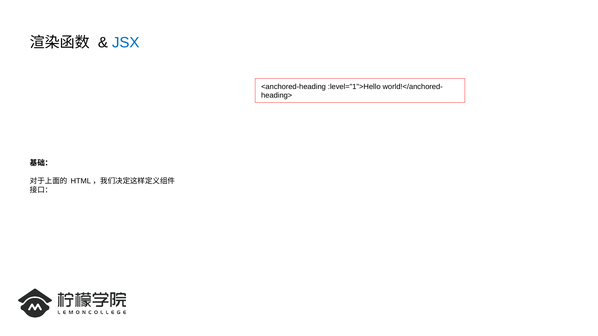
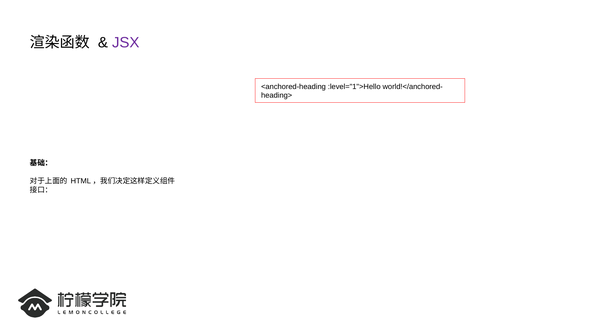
JSX colour: blue -> purple (126, 43)
